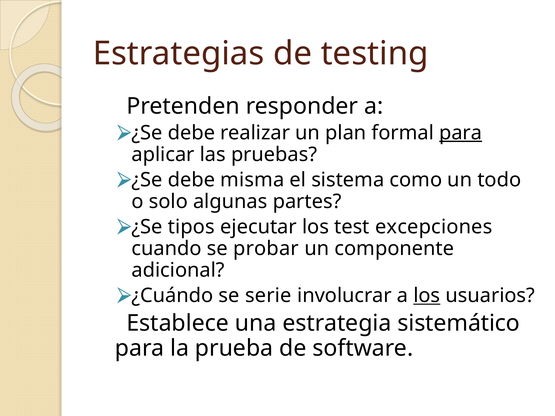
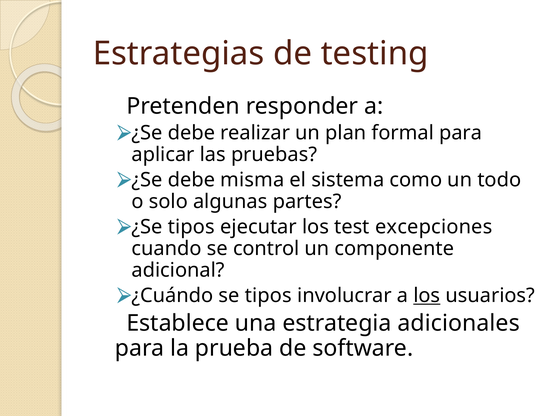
para underline: present -> none (461, 133)
probar: probar -> control (266, 249)
se serie: serie -> tipos (268, 296)
sistemático: sistemático -> adicionales (459, 324)
